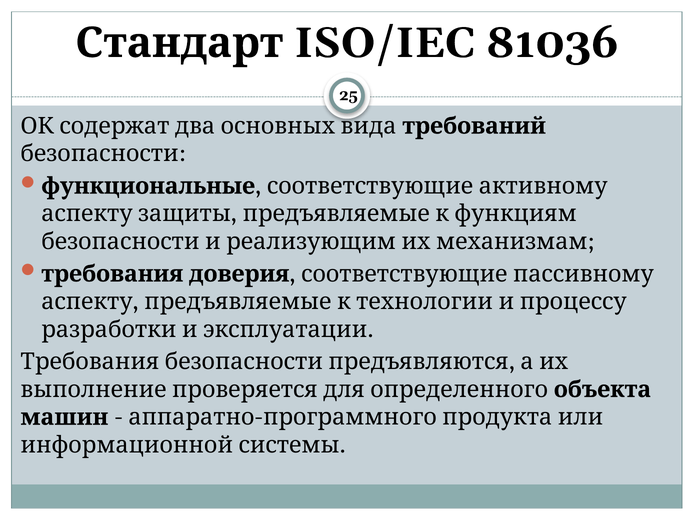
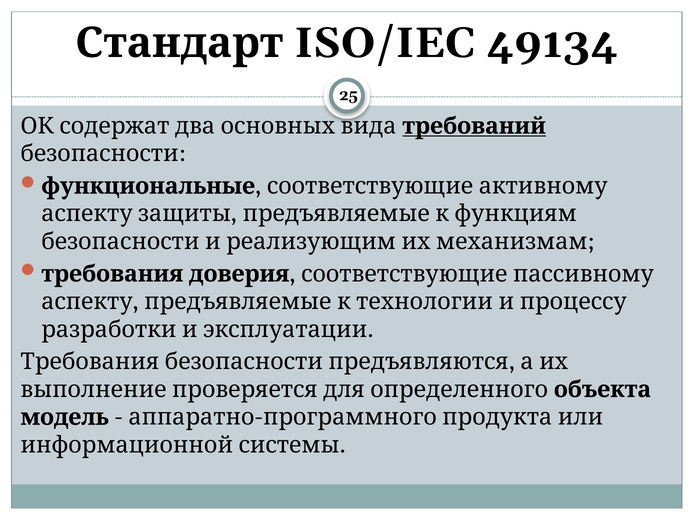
81036: 81036 -> 49134 (552, 43)
требований underline: none -> present (474, 126)
машин: машин -> модель (65, 418)
